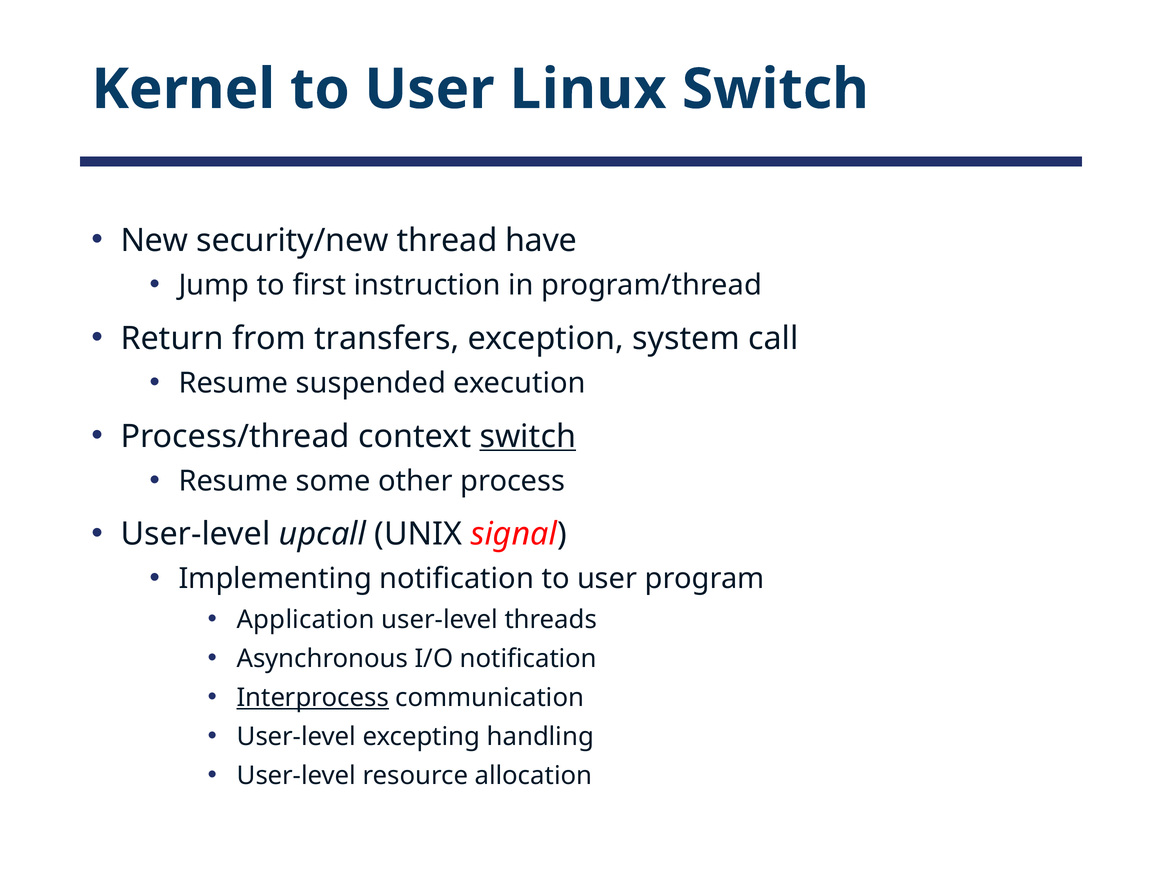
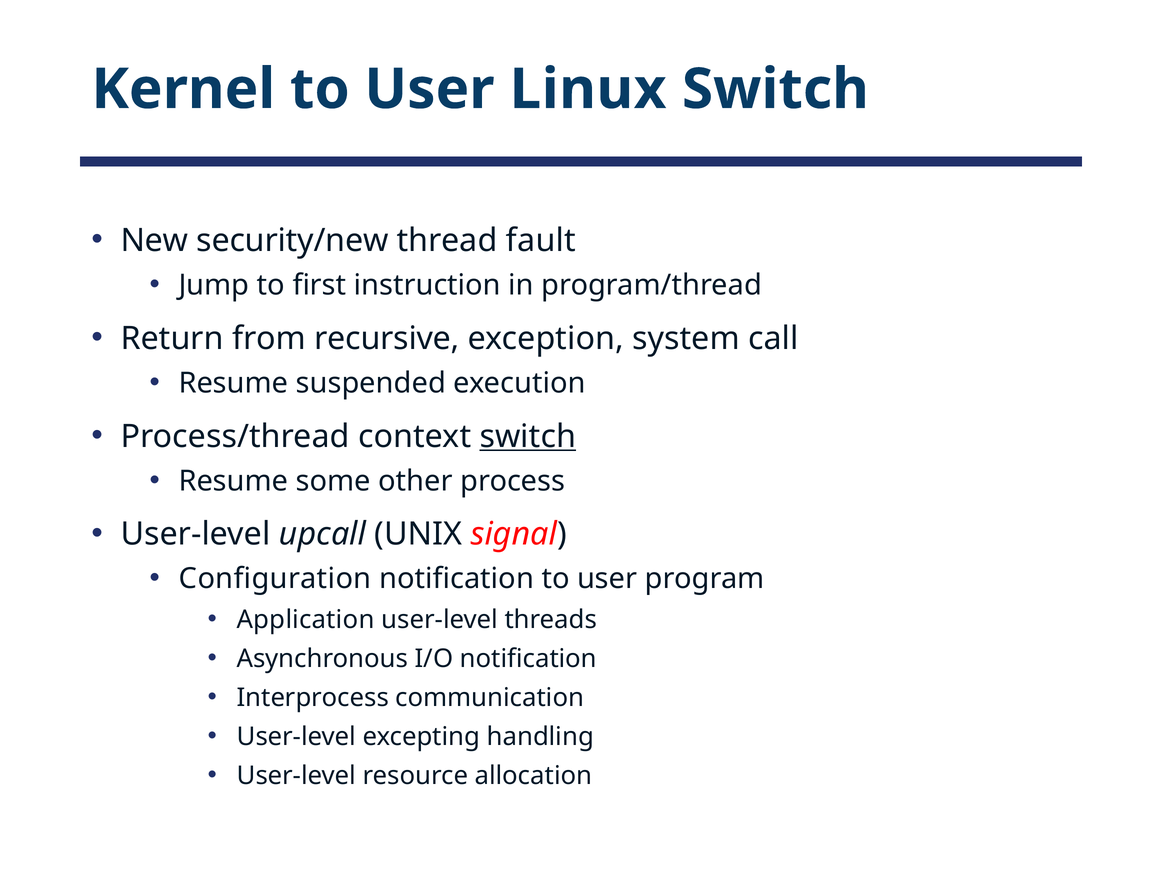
have: have -> fault (541, 240)
transfers: transfers -> recursive (387, 338)
Implementing: Implementing -> Configuration (275, 579)
Interprocess underline: present -> none (313, 697)
